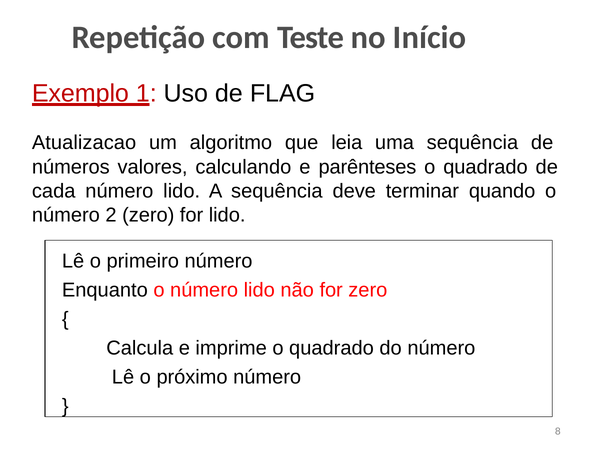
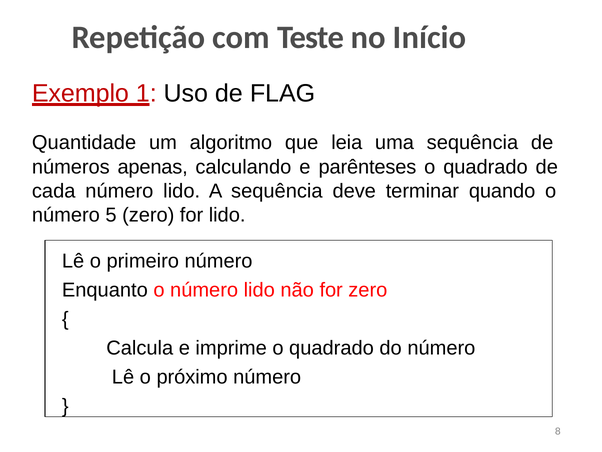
Atualizacao: Atualizacao -> Quantidade (84, 143)
valores: valores -> apenas (153, 167)
2: 2 -> 5 (111, 215)
